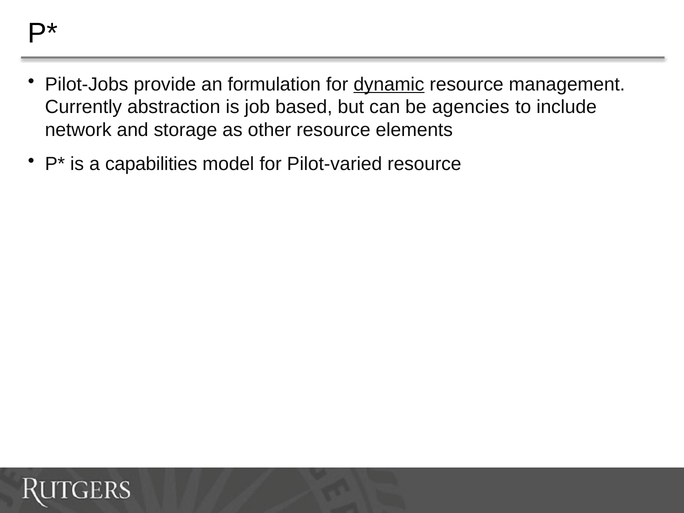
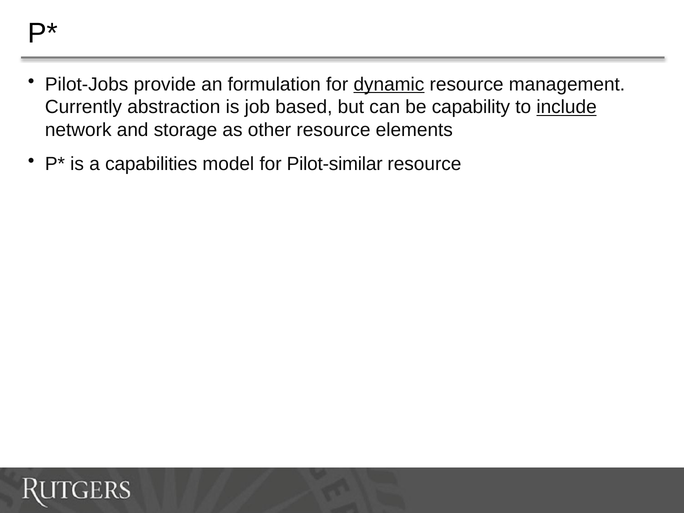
agencies: agencies -> capability (471, 107)
include underline: none -> present (567, 107)
Pilot-varied: Pilot-varied -> Pilot-similar (335, 164)
